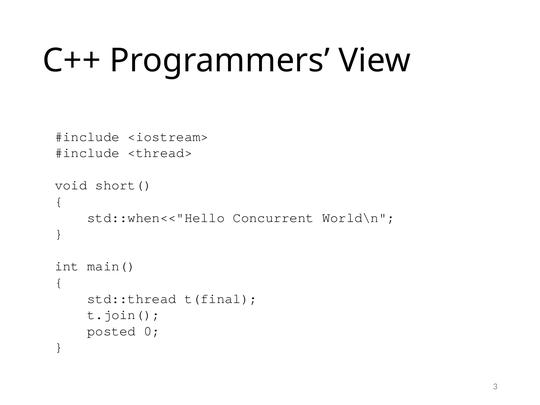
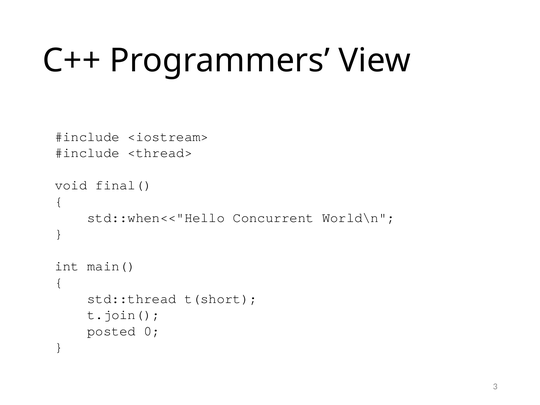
short(: short( -> final( (124, 185)
t(final: t(final -> t(short (221, 299)
